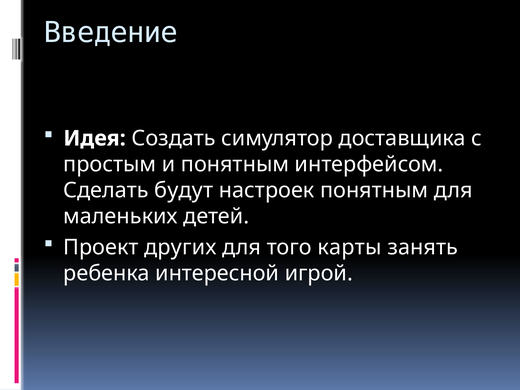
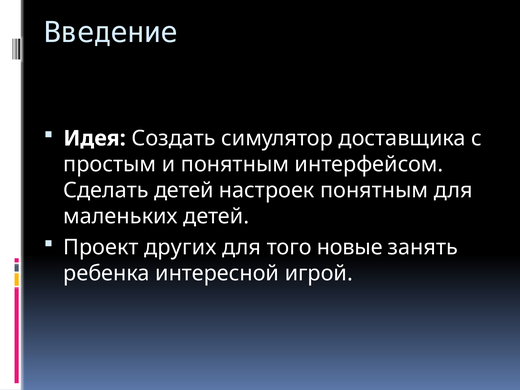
Сделать будут: будут -> детей (184, 190)
карты: карты -> новые (350, 247)
